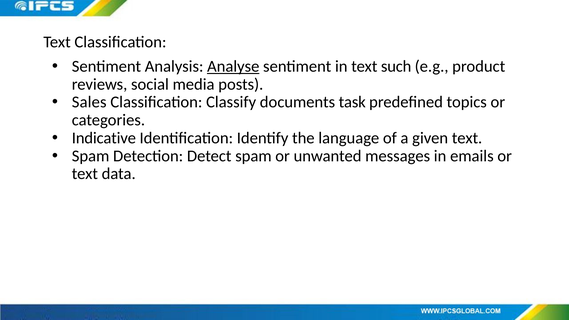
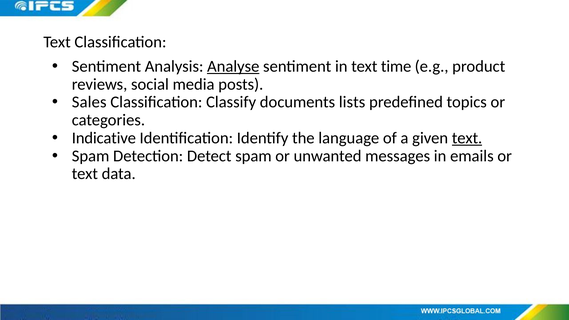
such: such -> time (396, 66)
task: task -> lists (352, 102)
text underline: none -> present (467, 138)
